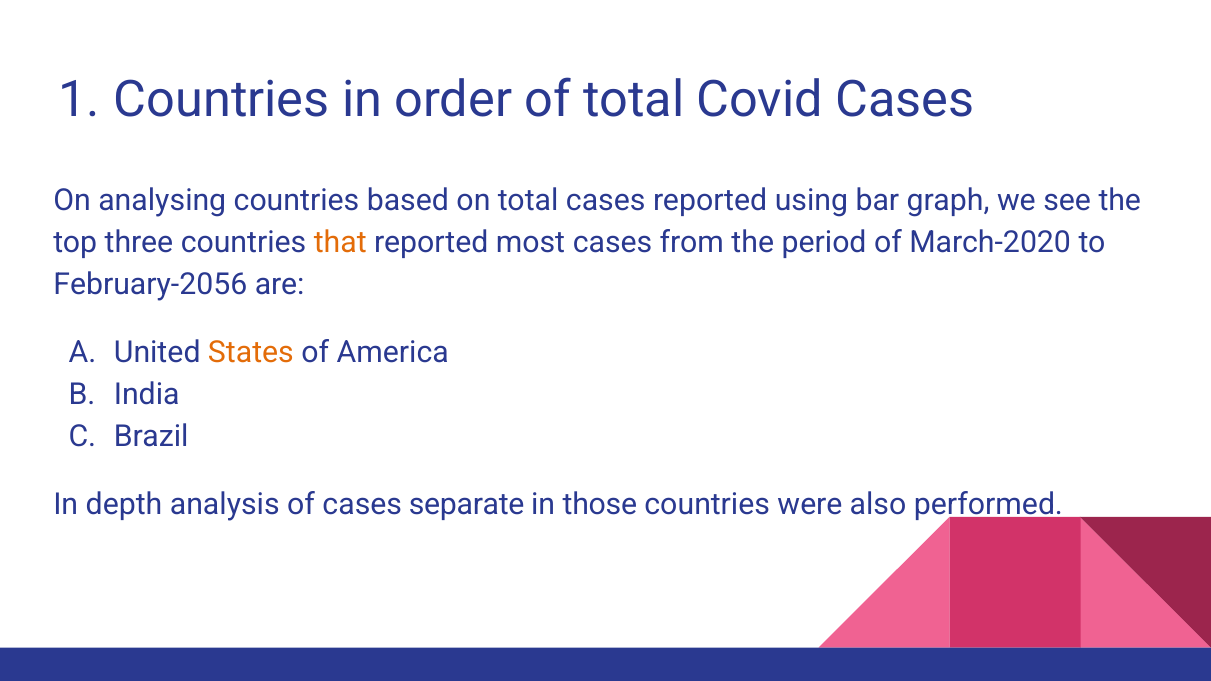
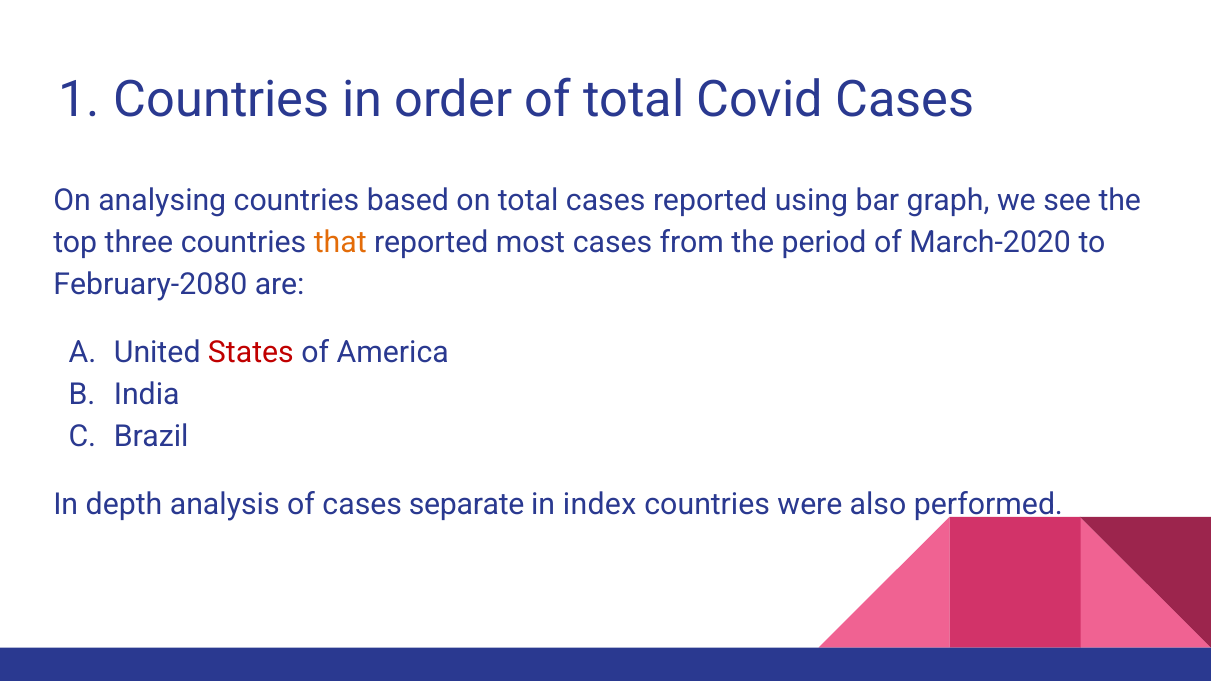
February-2056: February-2056 -> February-2080 (150, 284)
States colour: orange -> red (251, 353)
those: those -> index (600, 505)
